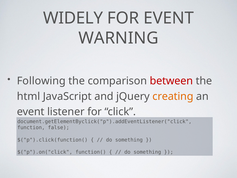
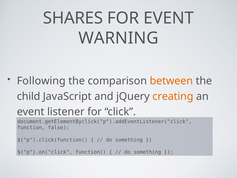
WIDELY: WIDELY -> SHARES (73, 18)
between colour: red -> orange (171, 81)
html: html -> child (29, 96)
